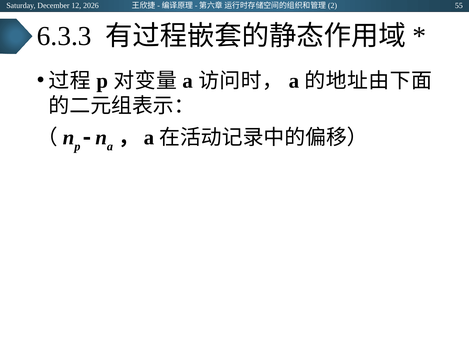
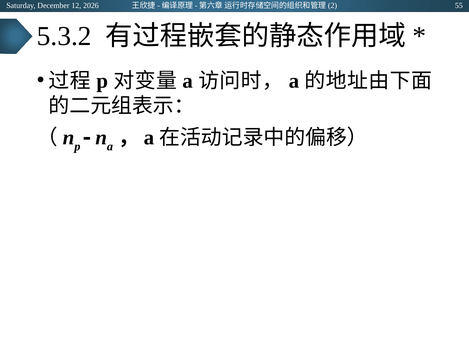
6.3.3: 6.3.3 -> 5.3.2 (64, 36)
